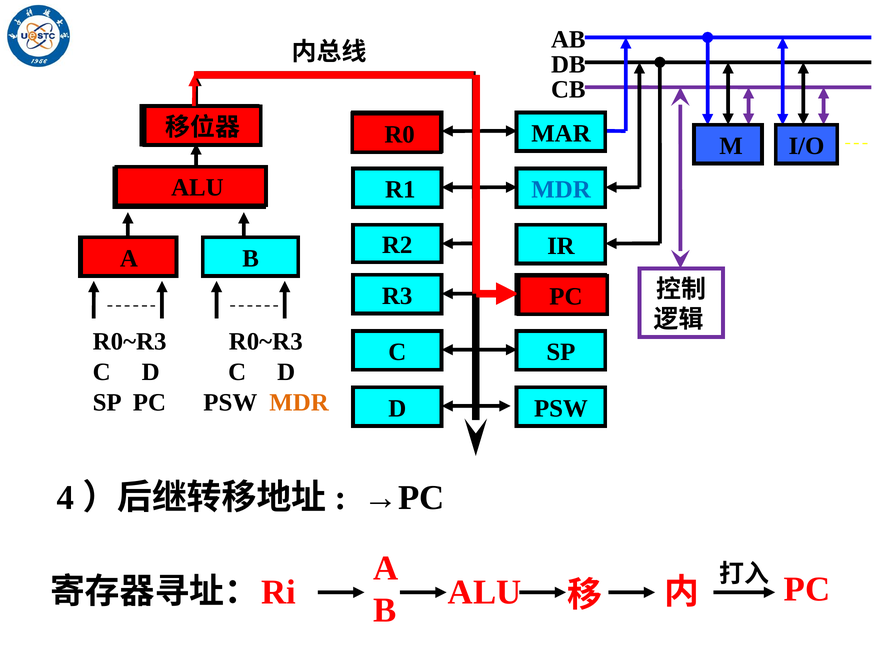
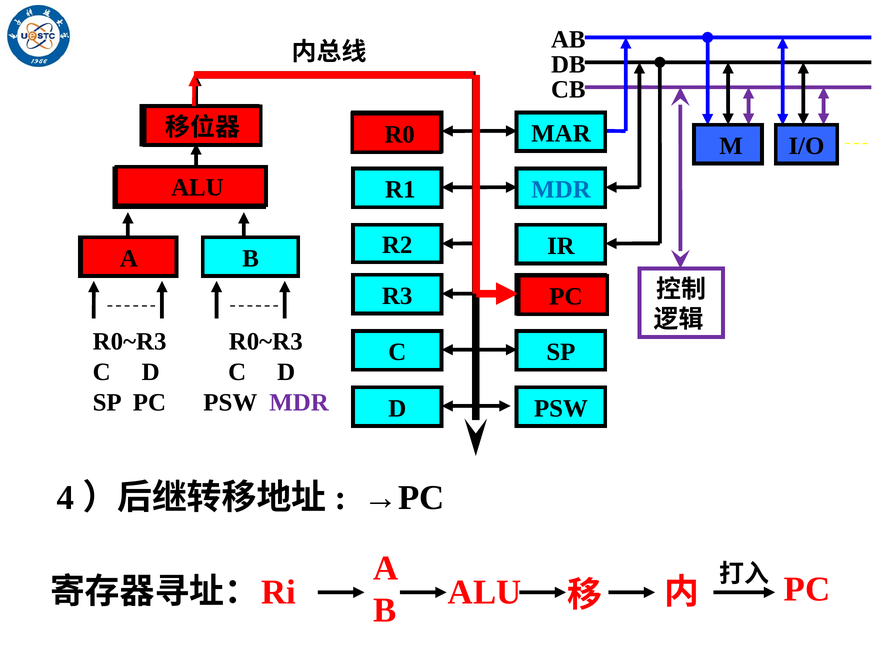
MDR colour: orange -> purple (299, 402)
